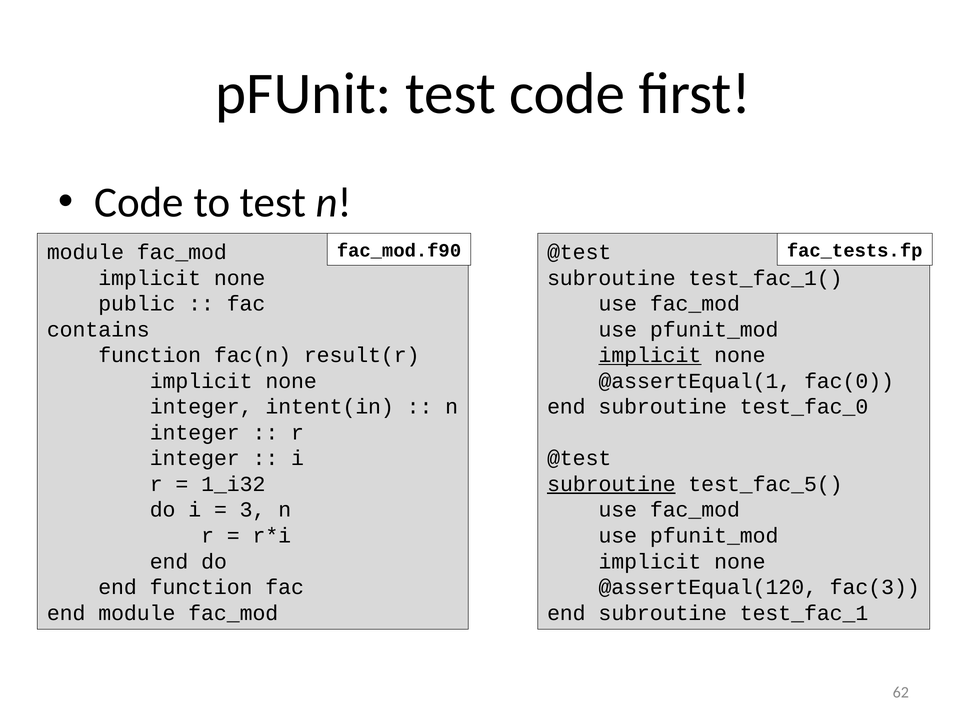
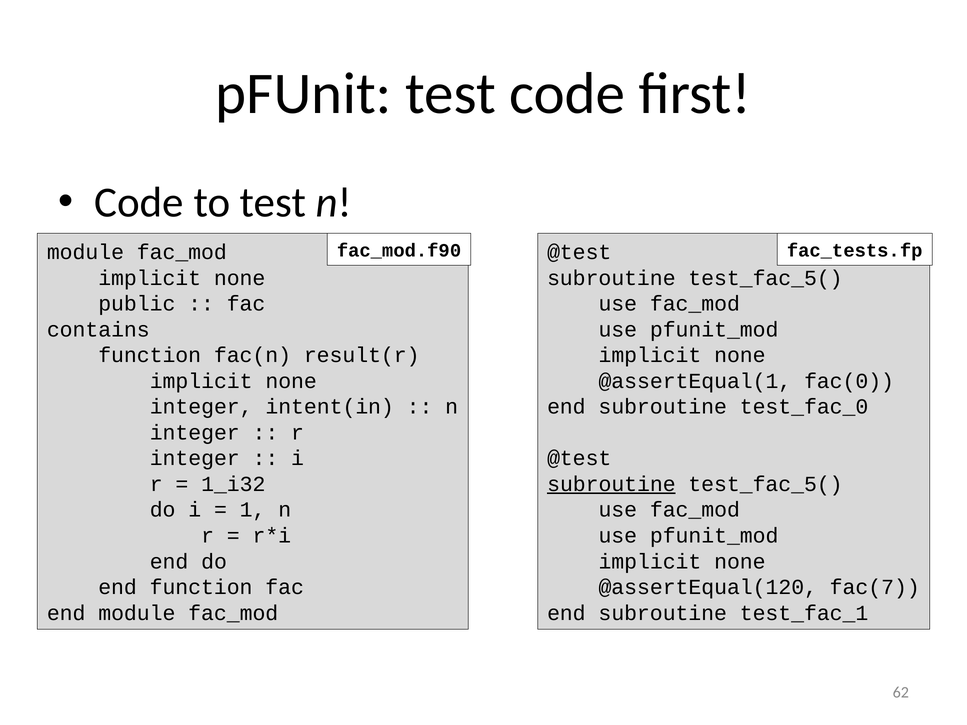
test_fac_1(: test_fac_1( -> test_fac_5( (766, 278)
implicit underline: present -> none (650, 355)
3: 3 -> 1 (253, 510)
fac(3: fac(3 -> fac(7 (875, 587)
